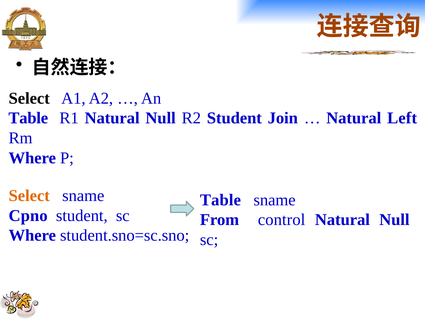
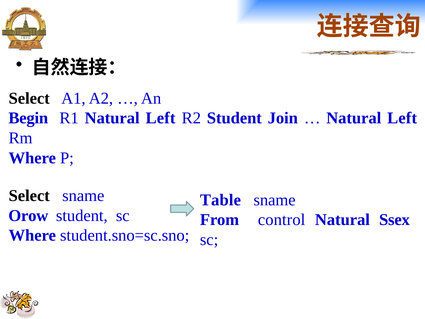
Table: Table -> Begin (28, 118)
R1 Natural Null: Null -> Left (161, 118)
Select colour: orange -> black (29, 196)
Cpno: Cpno -> Orow (28, 215)
Null: Null -> Ssex (394, 220)
